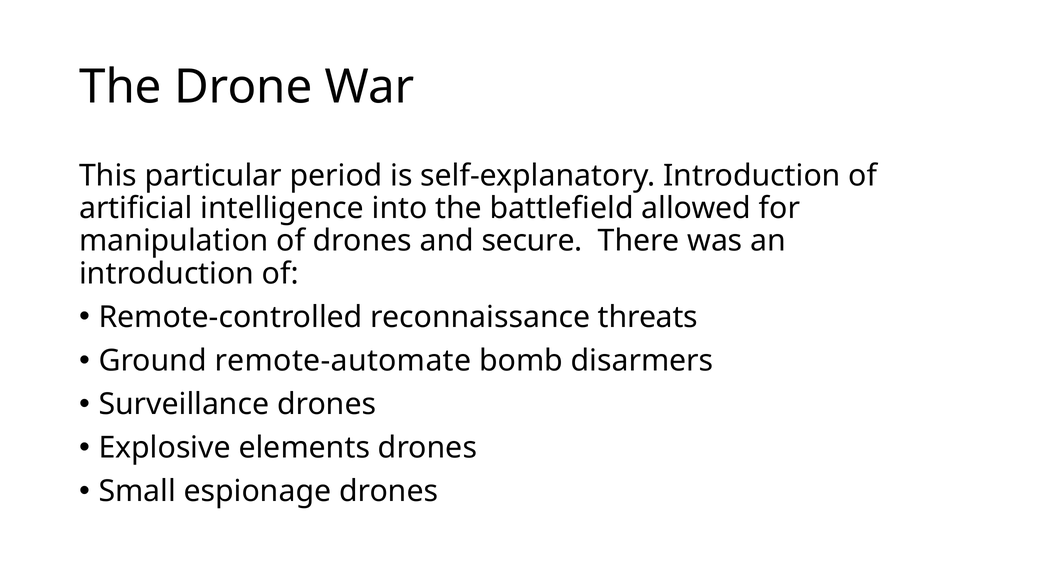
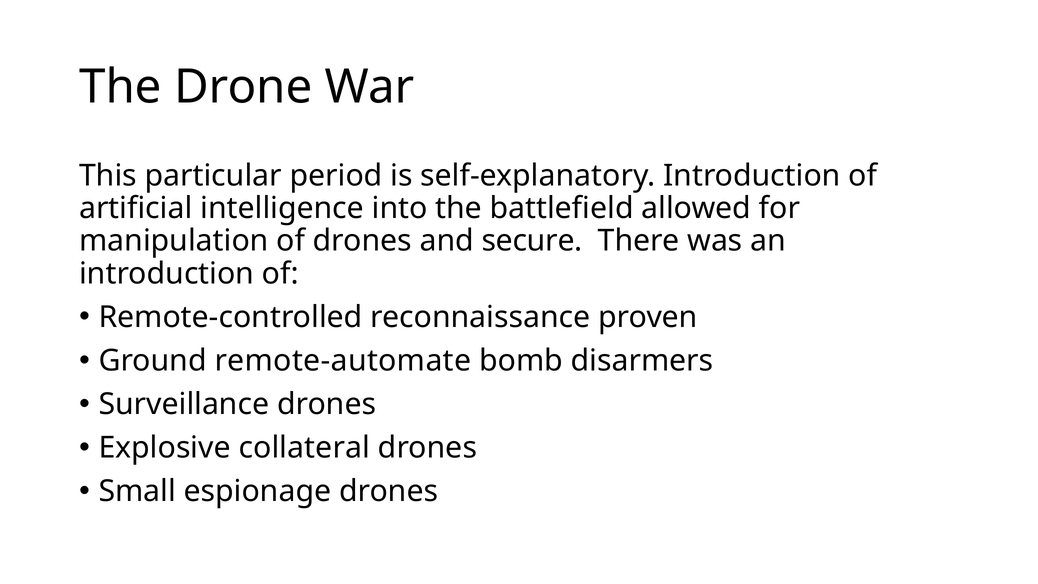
threats: threats -> proven (648, 317)
elements: elements -> collateral (304, 448)
